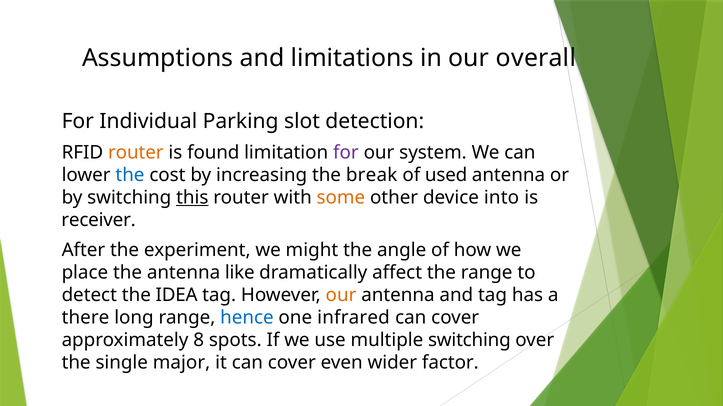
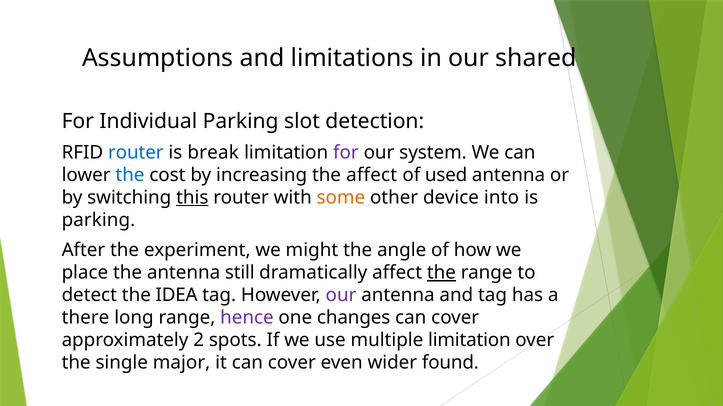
overall: overall -> shared (536, 58)
router colour: orange -> blue (136, 153)
found: found -> break (213, 153)
the break: break -> affect (372, 175)
receiver: receiver -> parking (98, 220)
like: like -> still (240, 273)
the underline: none -> present (441, 273)
our colour: orange -> purple (341, 296)
hence colour: blue -> purple (247, 318)
infrared: infrared -> changes (354, 318)
8: 8 -> 2 (199, 341)
multiple switching: switching -> limitation (469, 341)
factor: factor -> found (450, 363)
